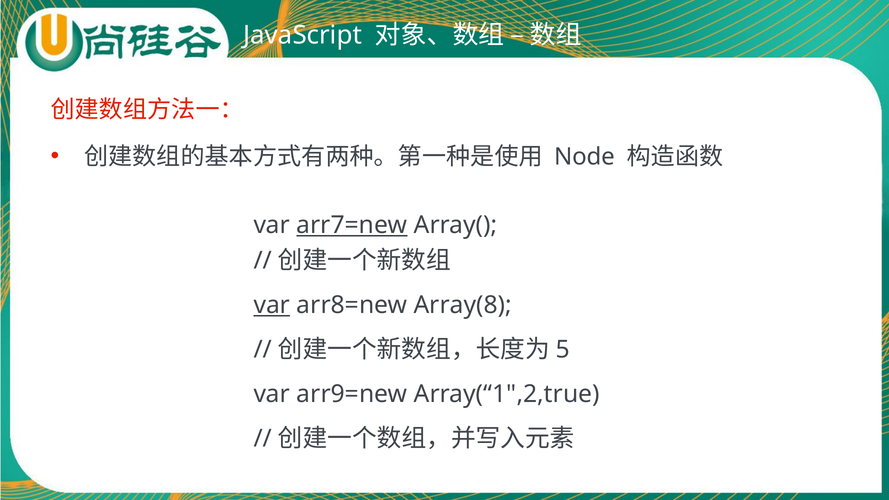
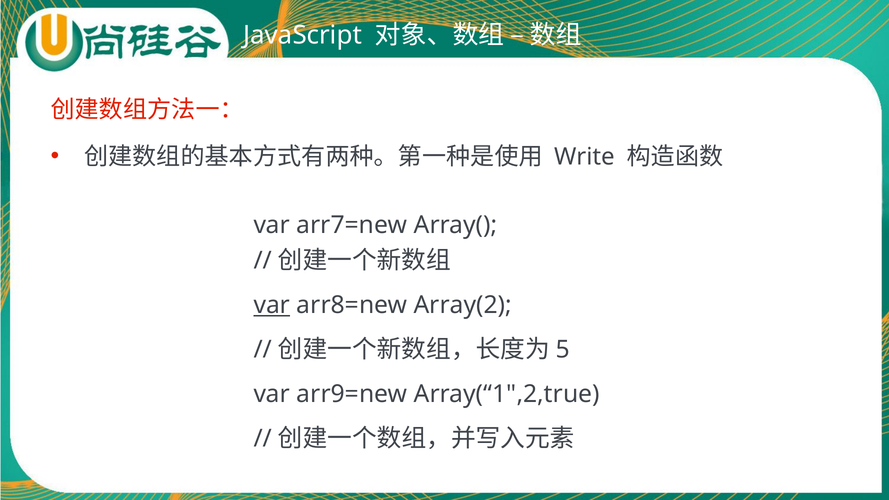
Node: Node -> Write (584, 157)
arr7=new underline: present -> none (352, 225)
Array(8: Array(8 -> Array(2 (463, 305)
